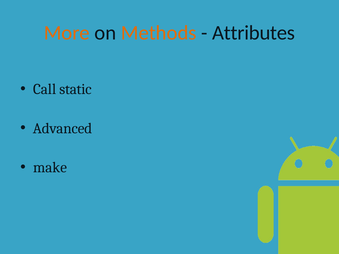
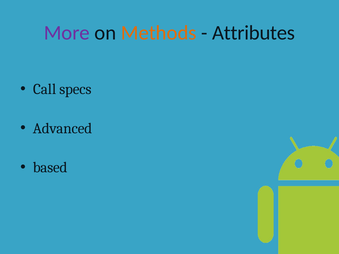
More colour: orange -> purple (67, 33)
static: static -> specs (76, 89)
make: make -> based (50, 168)
